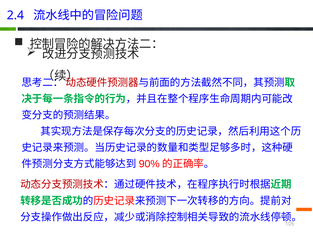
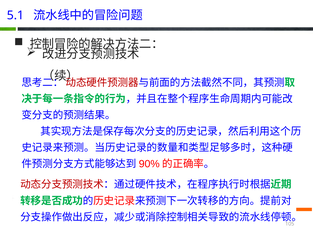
2.4: 2.4 -> 5.1 (16, 15)
